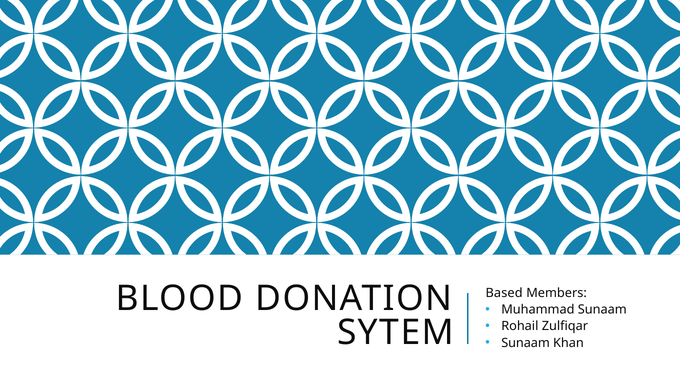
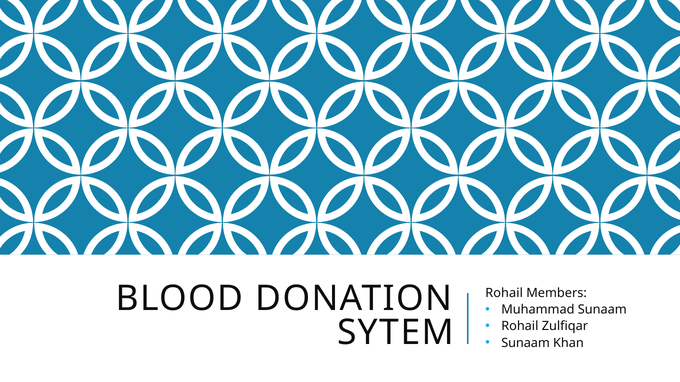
Based: Based -> Rohail (504, 293)
